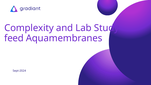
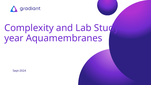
feed: feed -> year (14, 38)
